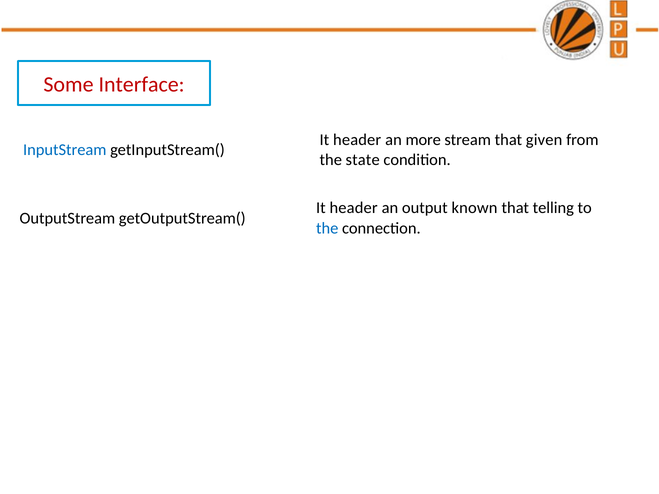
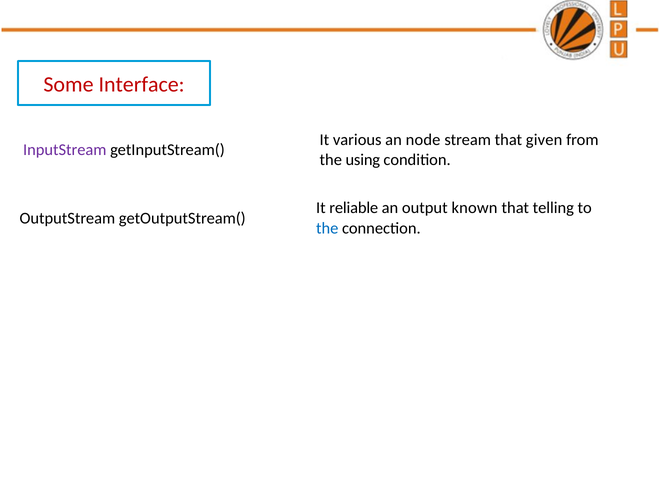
header: header -> various (357, 140)
more: more -> node (423, 140)
InputStream colour: blue -> purple (65, 150)
state: state -> using (363, 160)
header: header -> reliable (354, 208)
